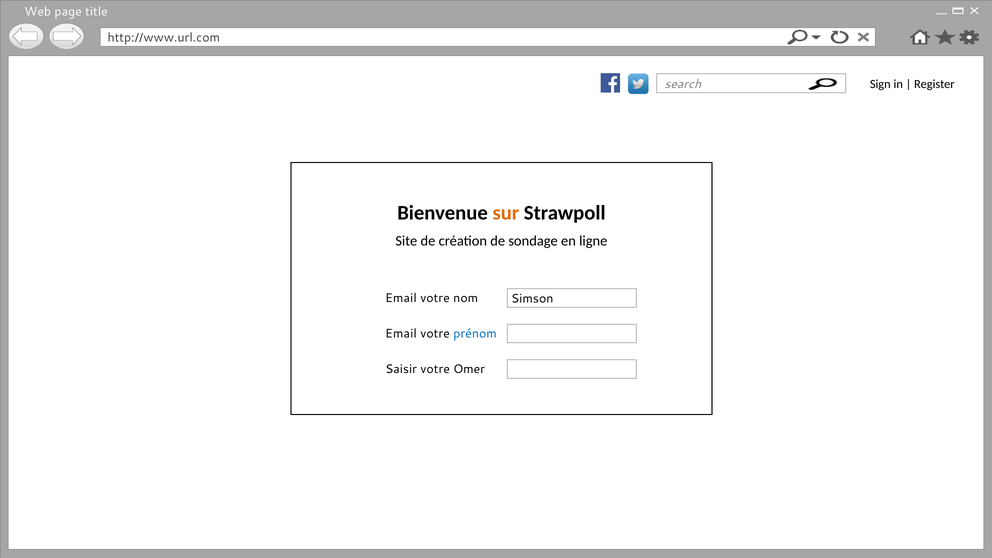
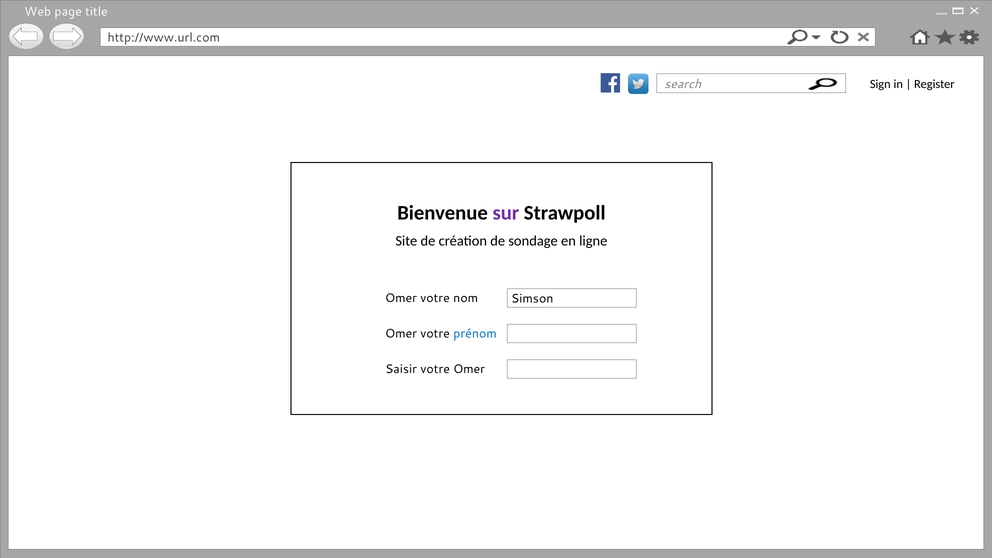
sur colour: orange -> purple (506, 213)
Email: Email -> Omer (401, 298)
Email: Email -> Omer (401, 334)
